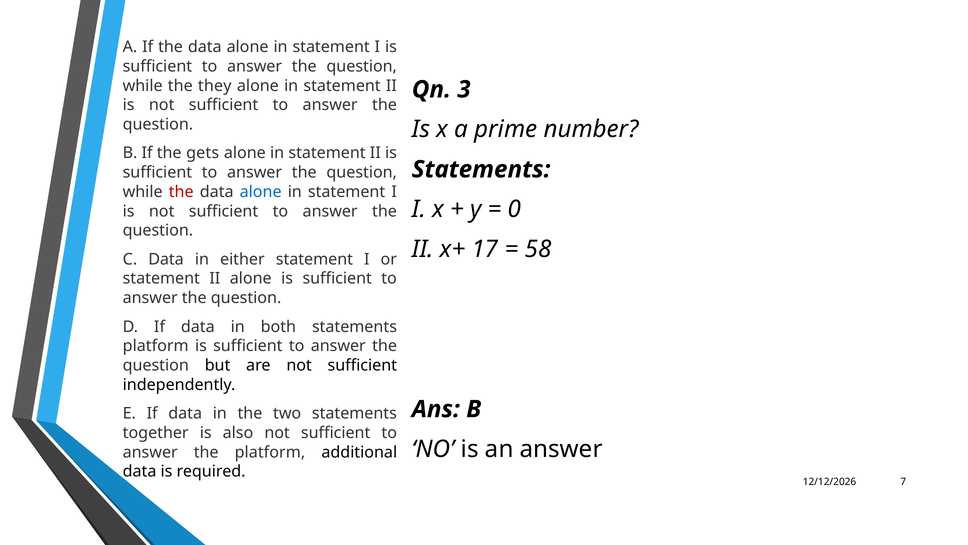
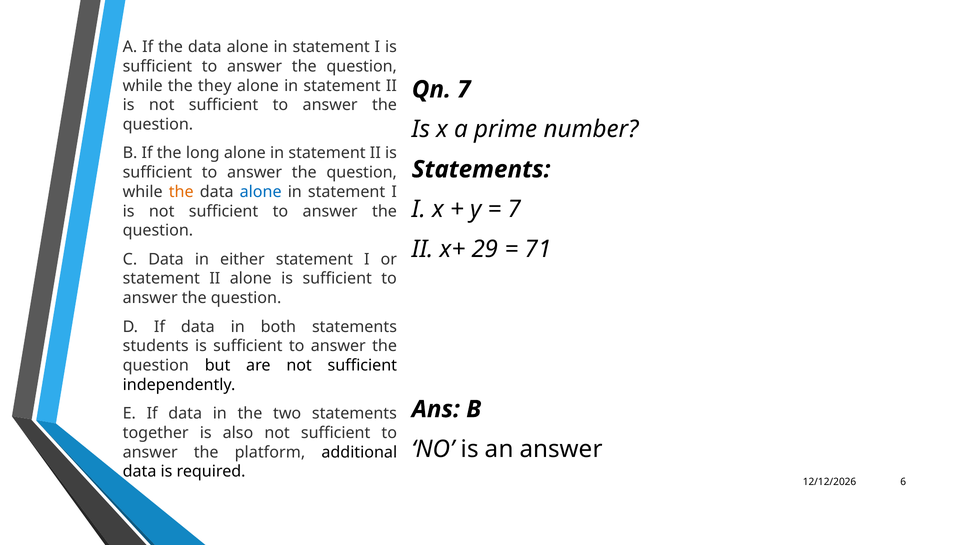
Qn 3: 3 -> 7 (464, 89)
gets: gets -> long (203, 153)
the colour: red -> orange (181, 192)
0: 0 -> 7 (514, 209)
17: 17 -> 29 (485, 249)
58: 58 -> 71 (538, 249)
platform: platform -> students (156, 346)
7: 7 -> 6 (903, 481)
